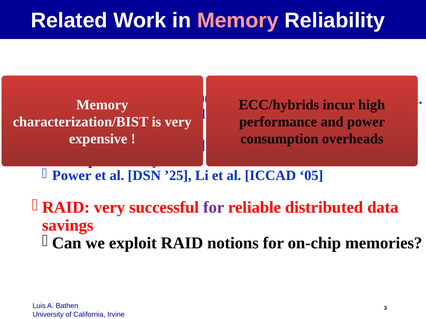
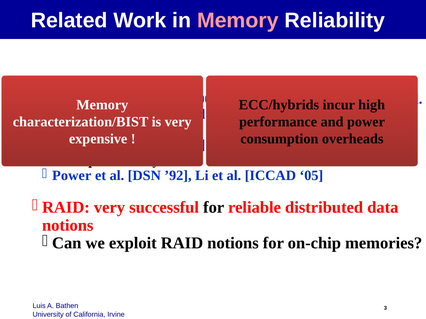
’25: ’25 -> ’92 (178, 176)
for colour: purple -> black (214, 208)
savings: savings -> notions (68, 226)
